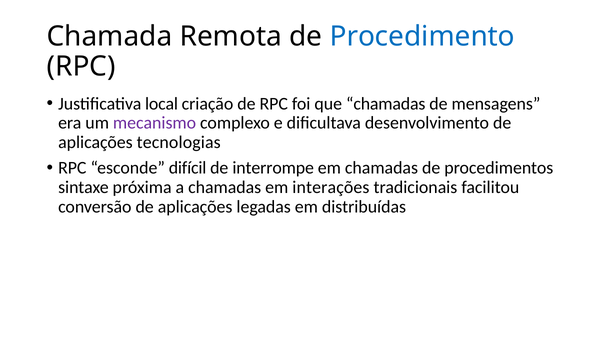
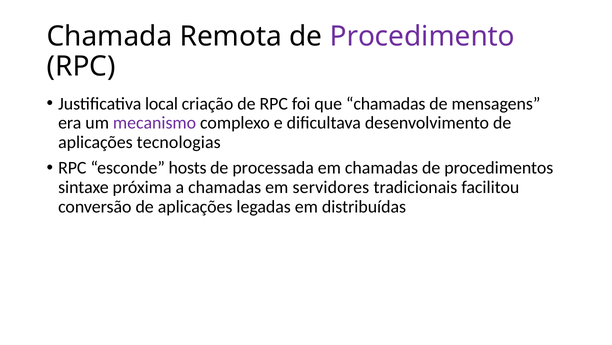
Procedimento colour: blue -> purple (422, 36)
difícil: difícil -> hosts (188, 168)
interrompe: interrompe -> processada (273, 168)
interações: interações -> servidores (331, 187)
